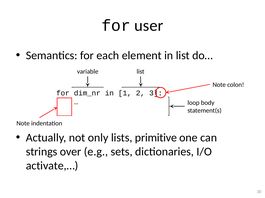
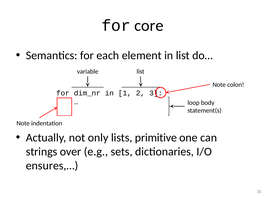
user: user -> core (149, 26)
activate,…: activate,… -> ensures,… (52, 166)
